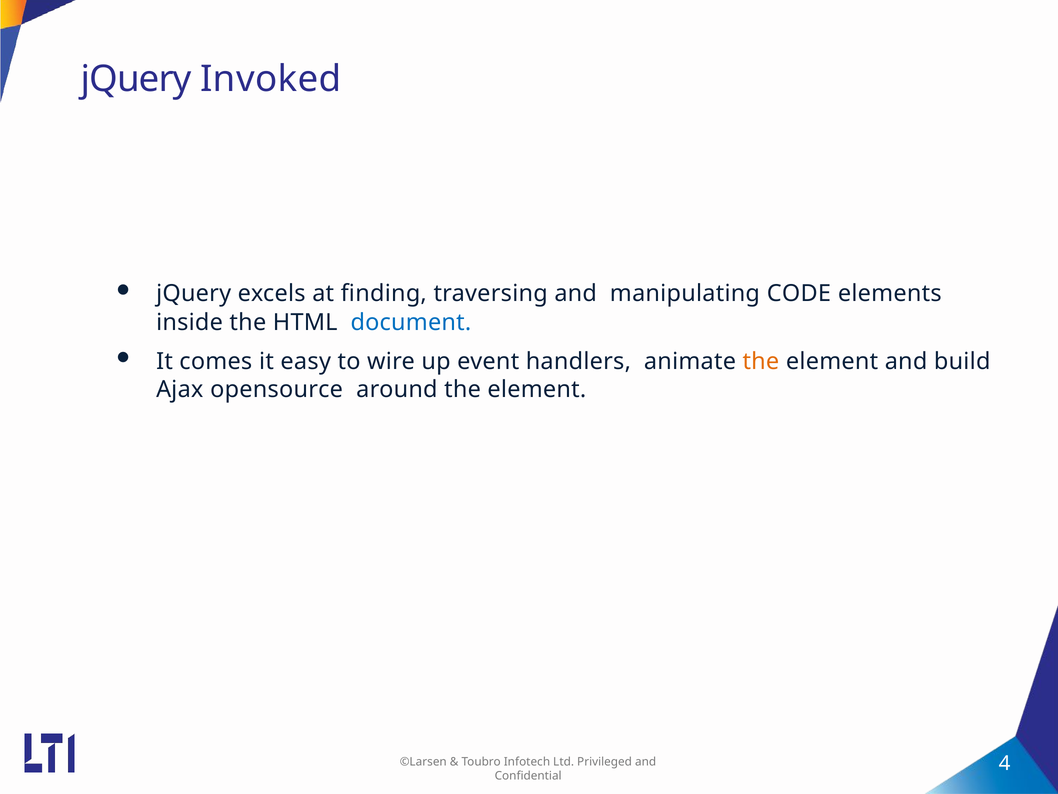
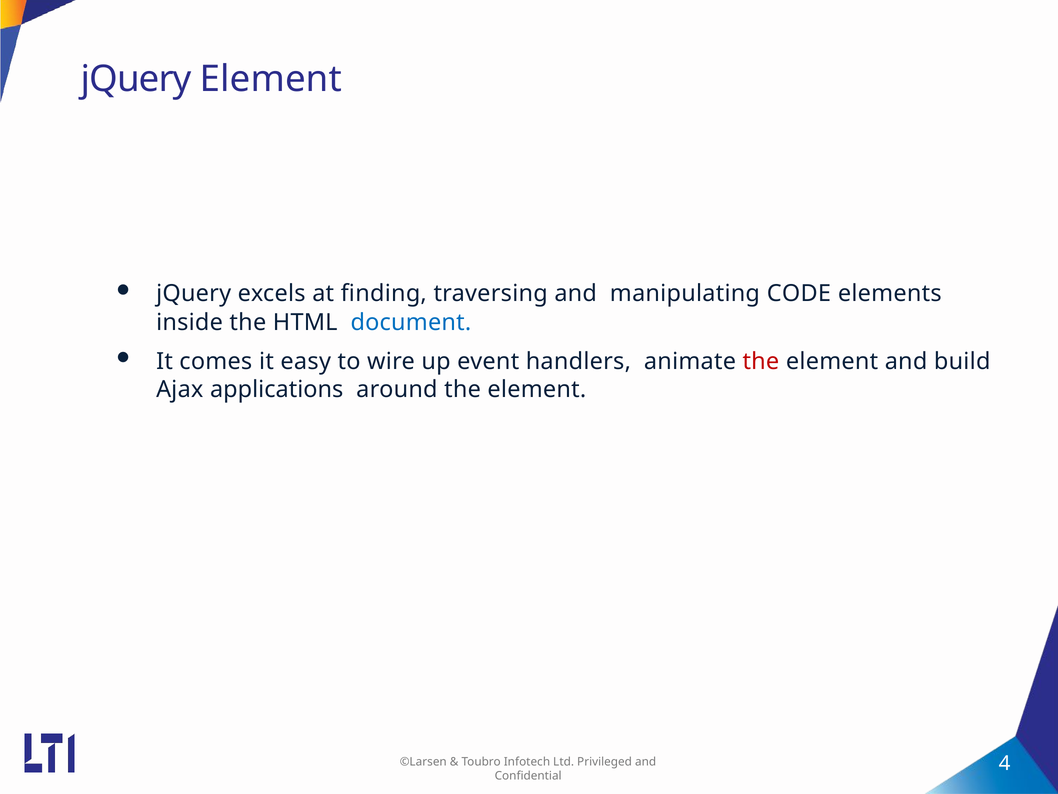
jQuery Invoked: Invoked -> Element (271, 79)
the colour: orange -> red (761, 361)
opensource: opensource -> applications (277, 389)
